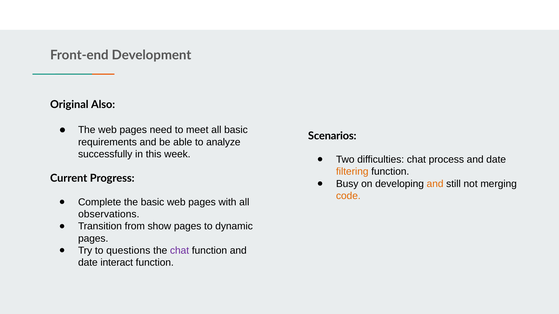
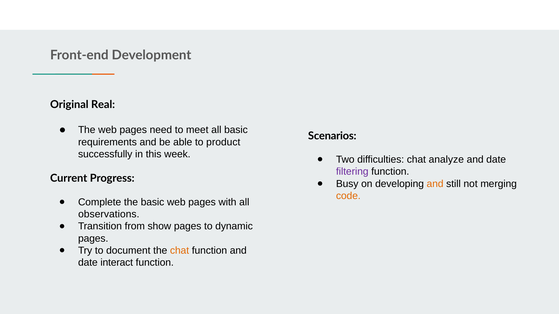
Also: Also -> Real (103, 105)
analyze: analyze -> product (223, 142)
process: process -> analyze (446, 160)
filtering colour: orange -> purple (352, 172)
questions: questions -> document (128, 251)
chat colour: purple -> orange (180, 251)
